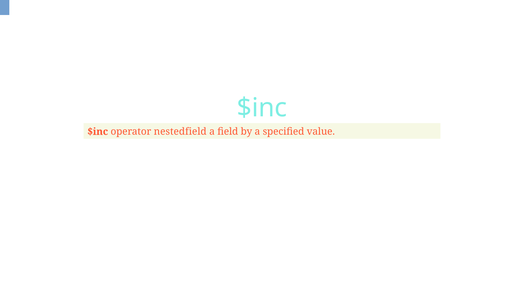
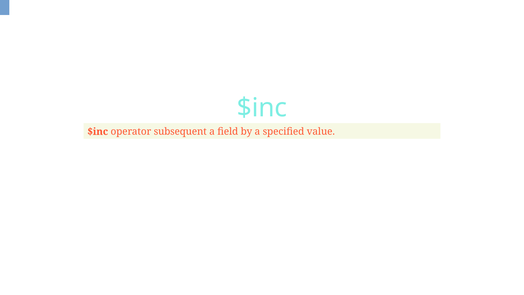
nestedfield: nestedfield -> subsequent (180, 132)
